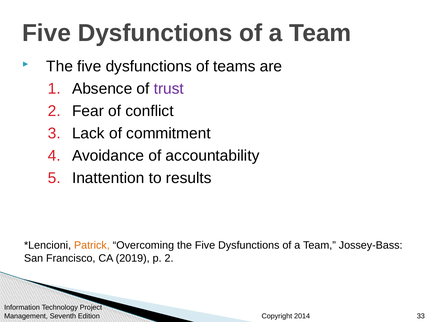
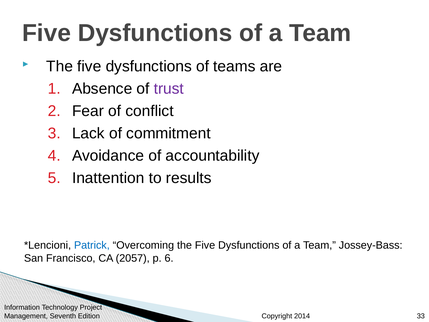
Patrick colour: orange -> blue (92, 245)
2019: 2019 -> 2057 (133, 258)
p 2: 2 -> 6 (169, 258)
